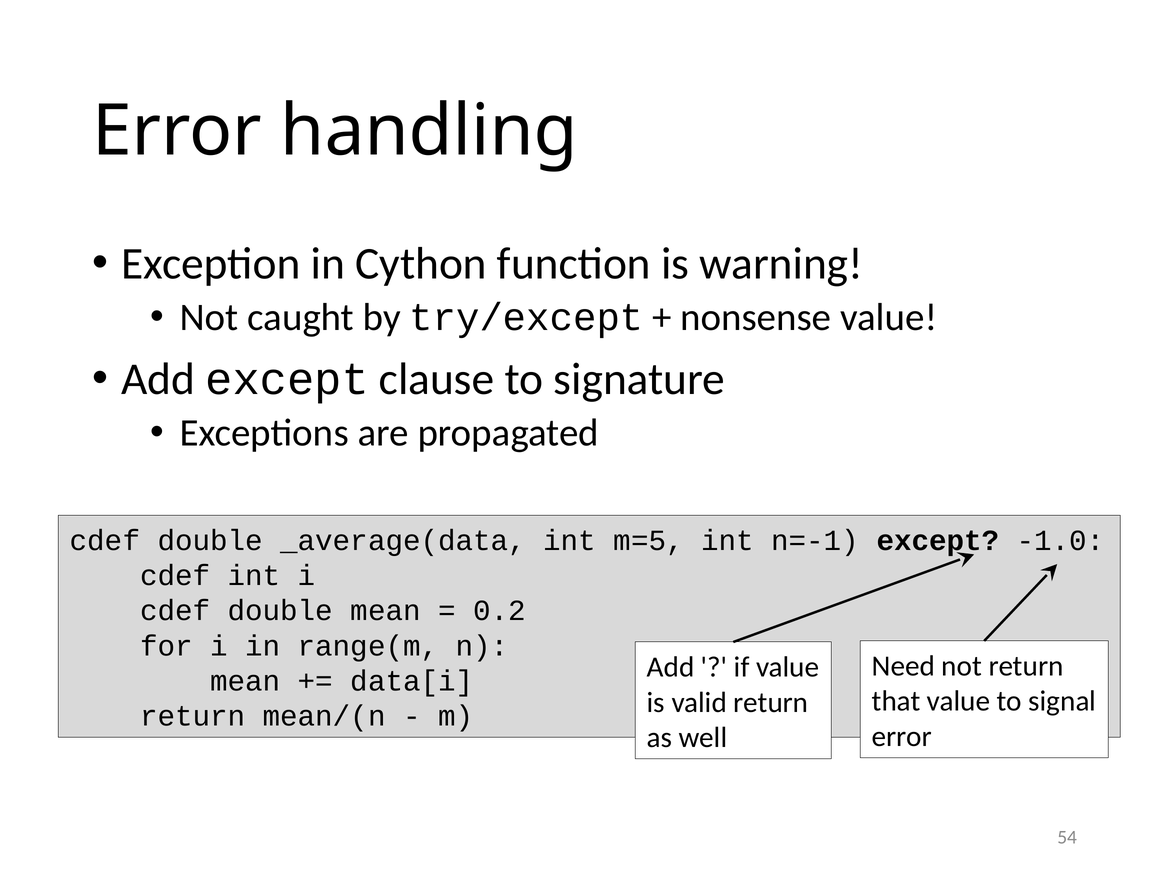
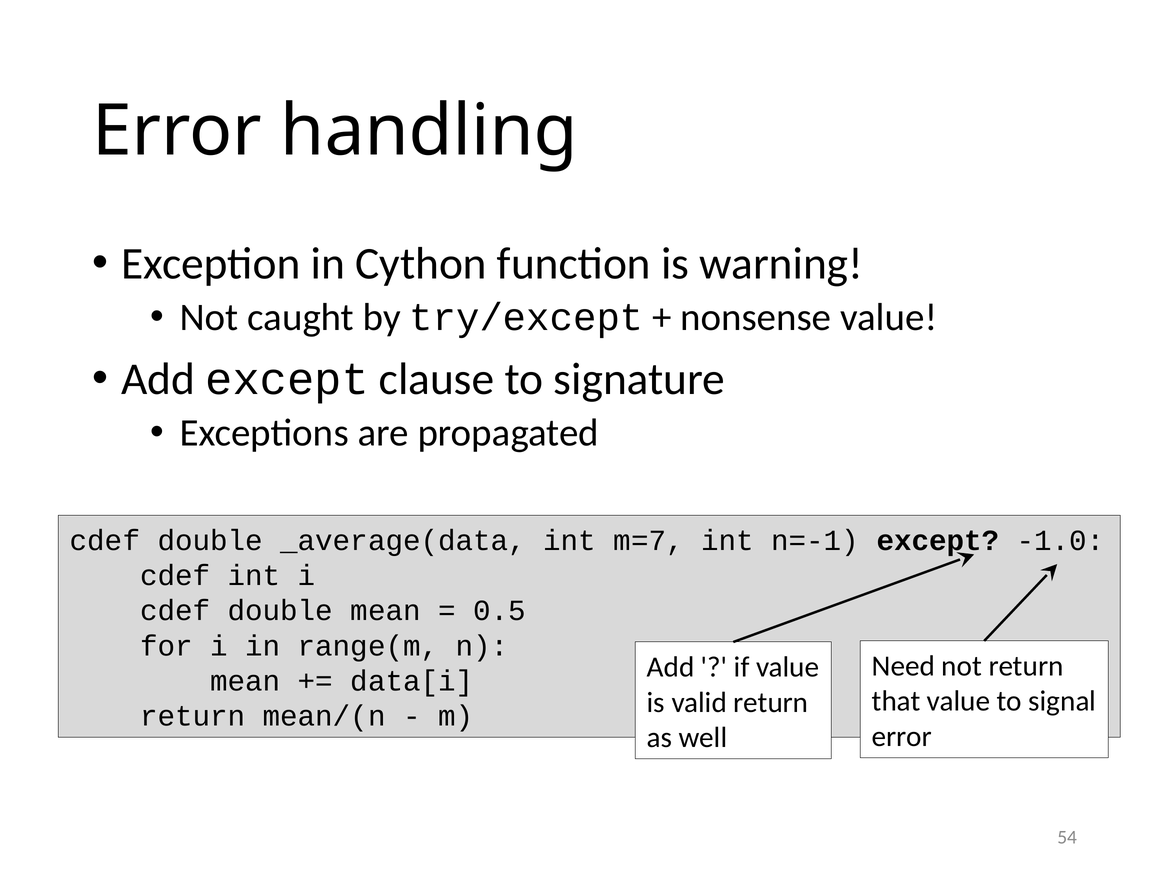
m=5: m=5 -> m=7 (649, 541)
0.2: 0.2 -> 0.5 (500, 611)
